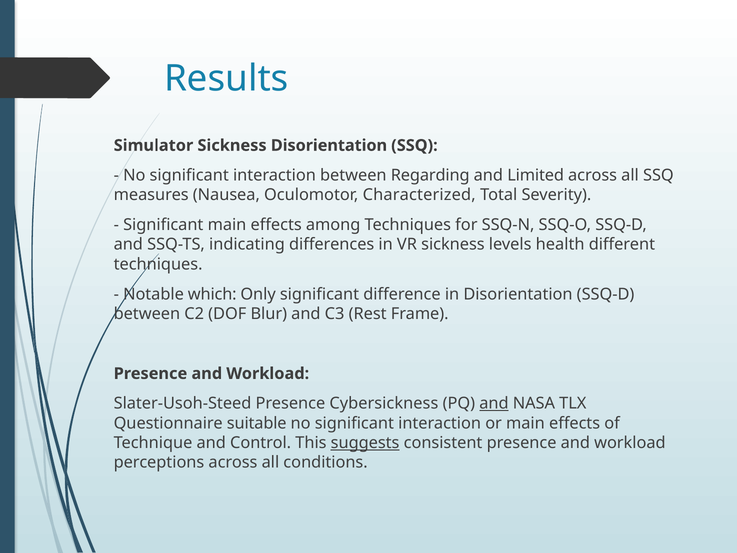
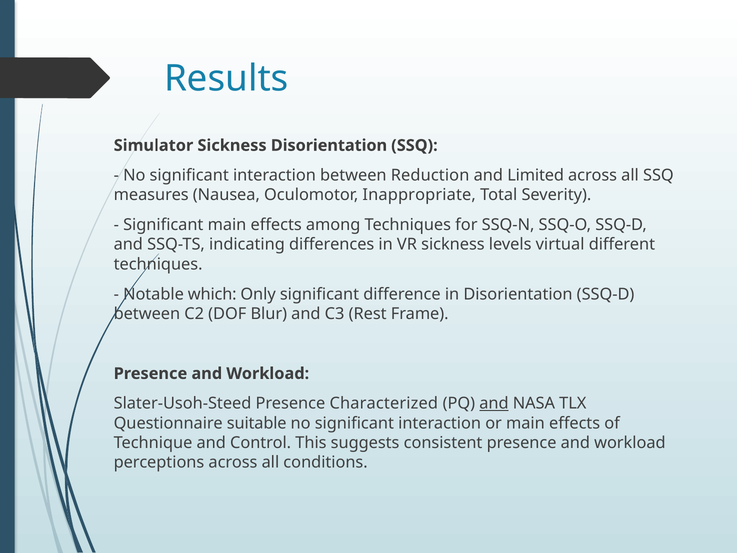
Regarding: Regarding -> Reduction (430, 175)
Characterized: Characterized -> Inappropriate (419, 195)
health: health -> virtual (560, 244)
Cybersickness: Cybersickness -> Characterized (384, 403)
suggests underline: present -> none (365, 443)
